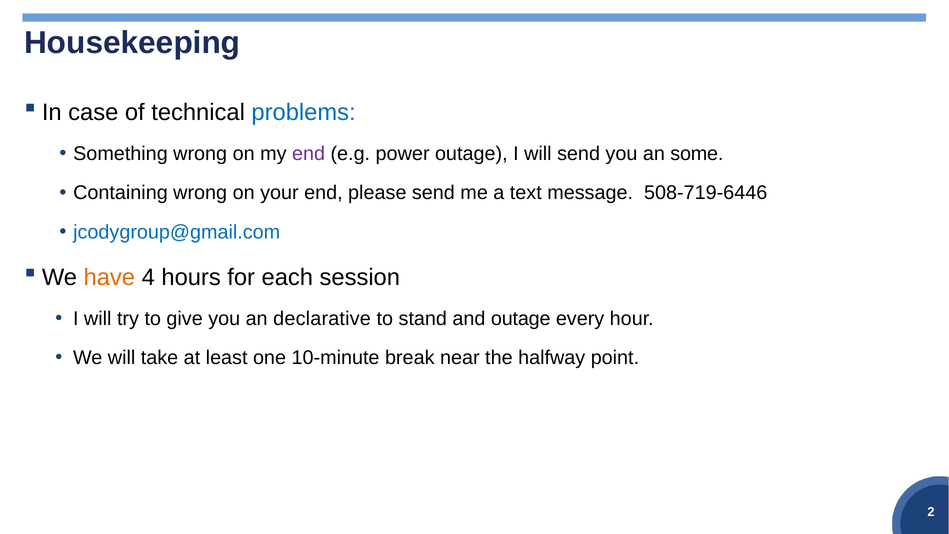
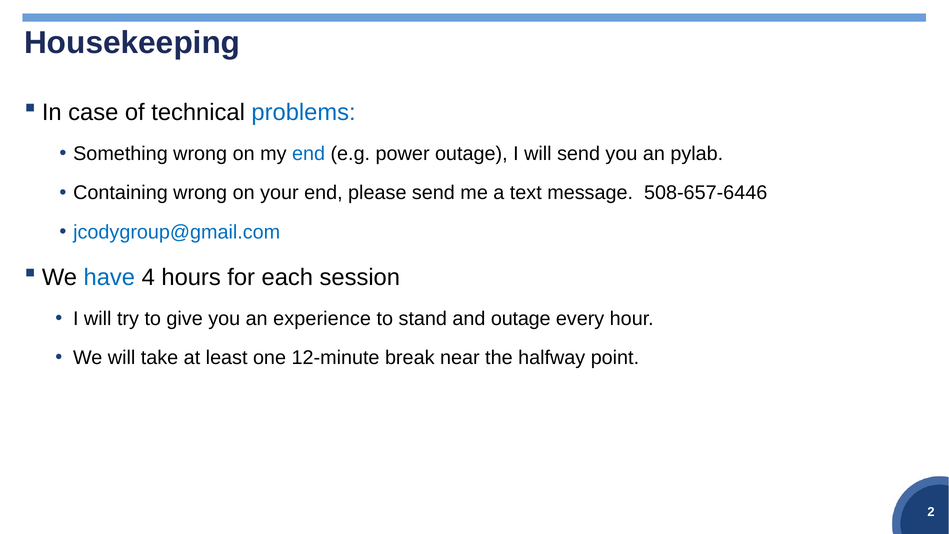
end colour: purple -> blue (309, 154)
some: some -> pylab (697, 154)
508-719-6446: 508-719-6446 -> 508-657-6446 (706, 193)
have colour: orange -> blue (109, 277)
declarative: declarative -> experience (322, 318)
10-minute: 10-minute -> 12-minute (336, 358)
